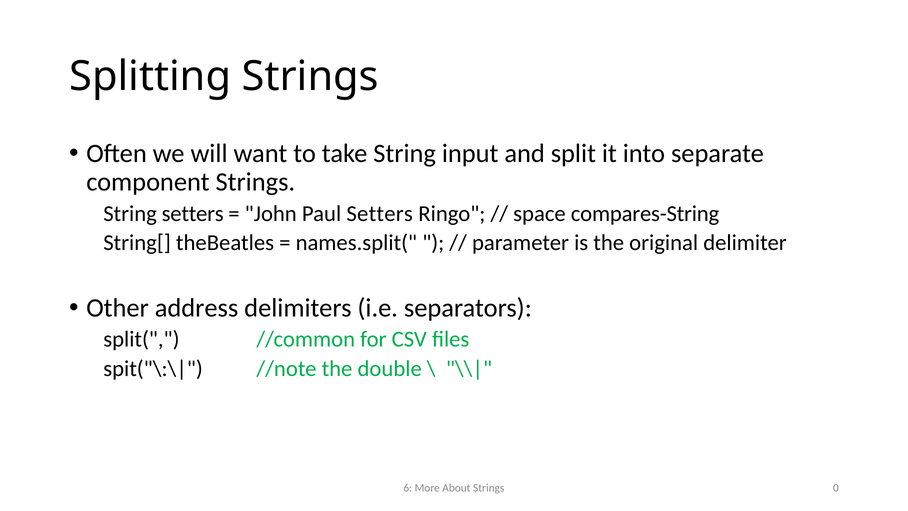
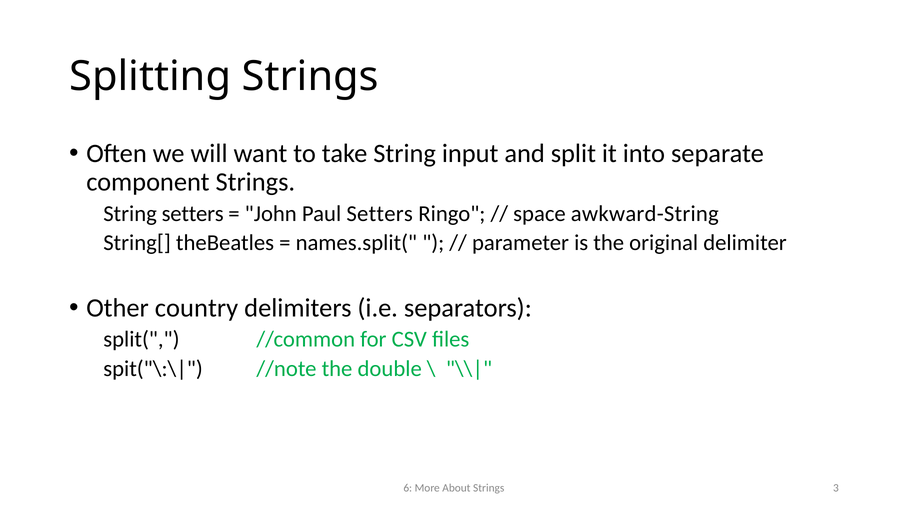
compares-String: compares-String -> awkward-String (645, 213)
address: address -> country (196, 308)
0: 0 -> 3 (836, 488)
